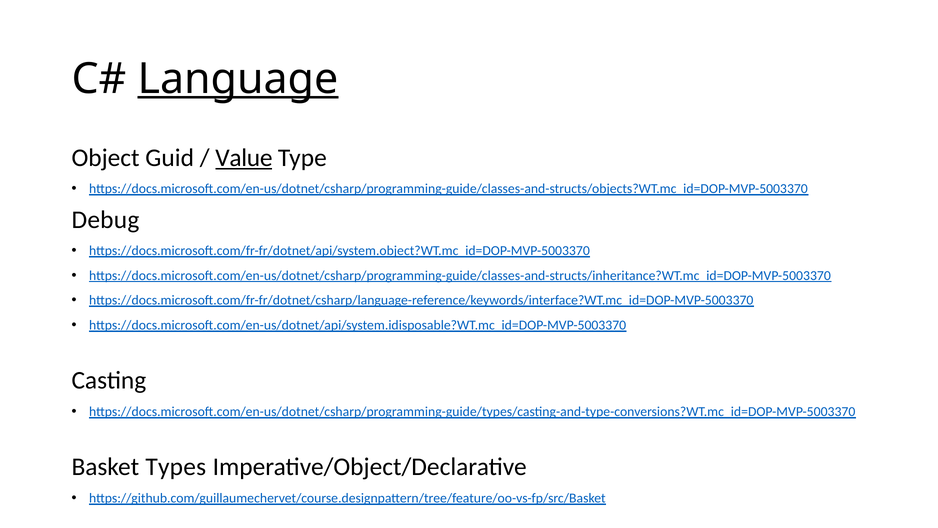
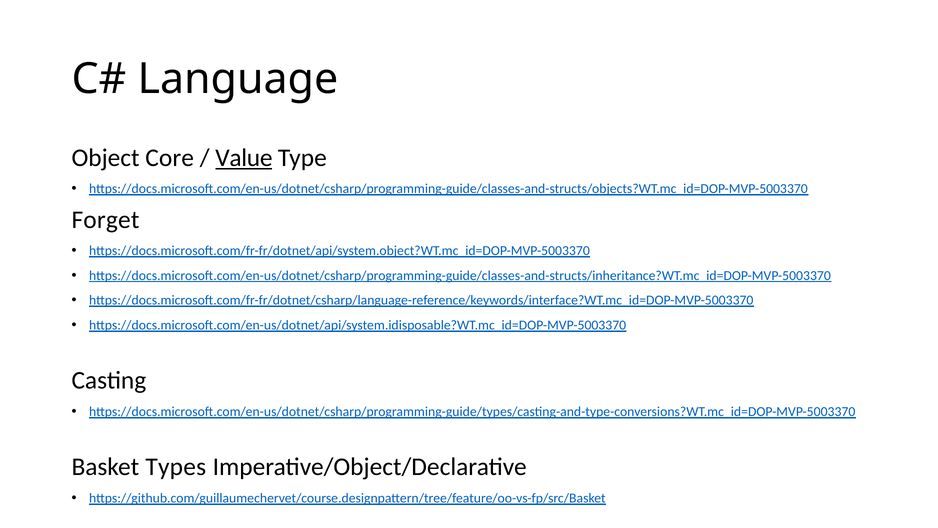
Language underline: present -> none (238, 79)
Guid: Guid -> Core (170, 158)
Debug: Debug -> Forget (105, 219)
